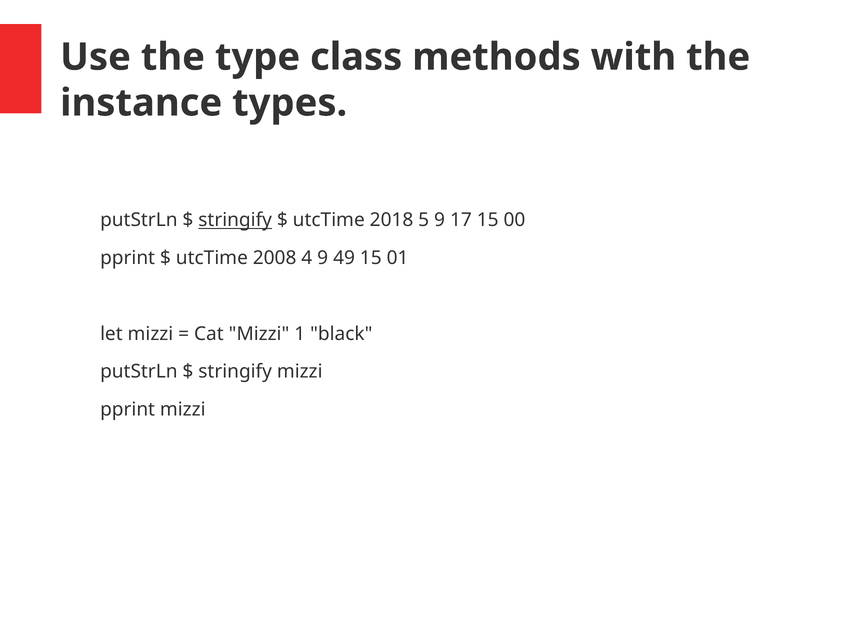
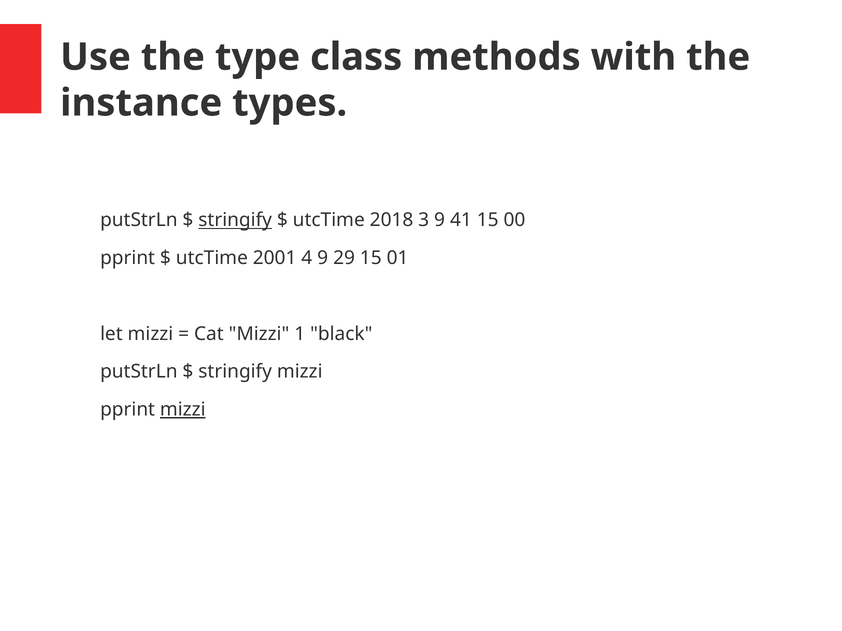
5: 5 -> 3 (424, 220)
17: 17 -> 41 (461, 220)
2008: 2008 -> 2001 (275, 258)
49: 49 -> 29 (344, 258)
mizzi underline: none -> present (183, 410)
